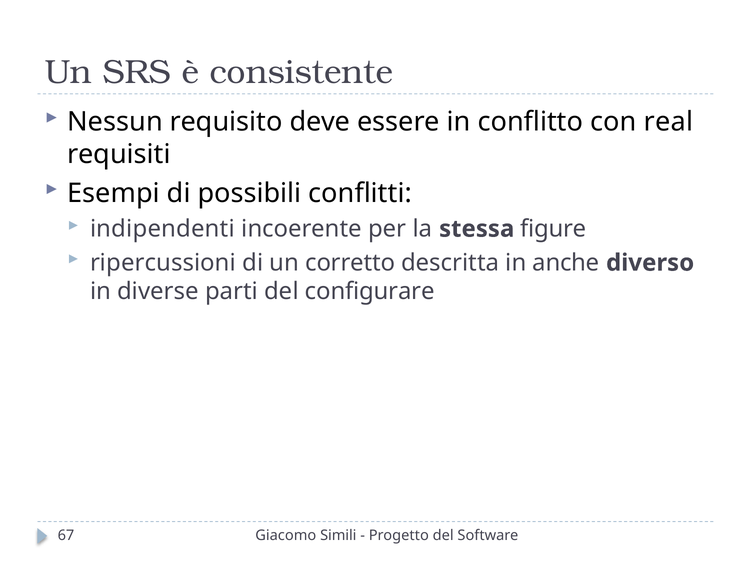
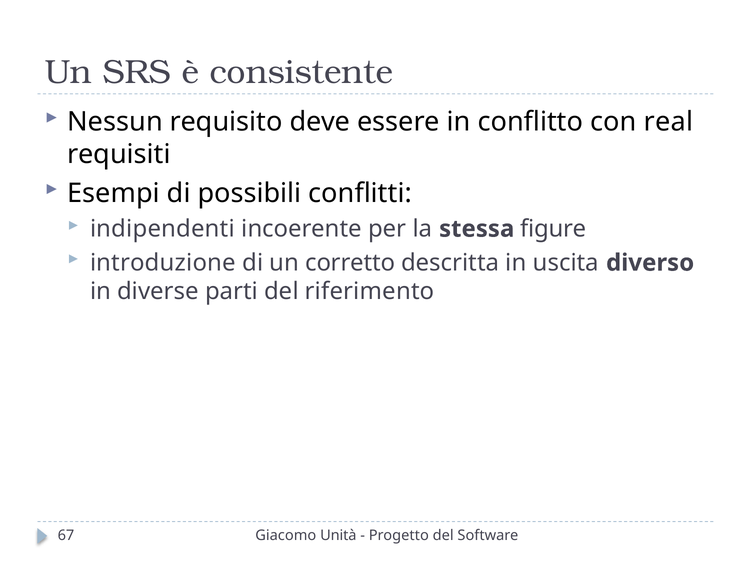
ripercussioni: ripercussioni -> introduzione (163, 263)
anche: anche -> uscita (566, 263)
configurare: configurare -> riferimento (370, 292)
Simili: Simili -> Unità (338, 536)
